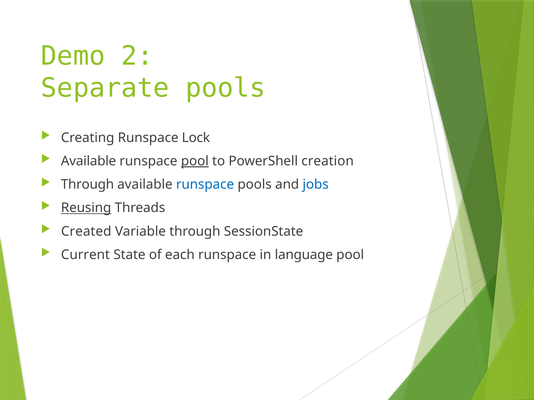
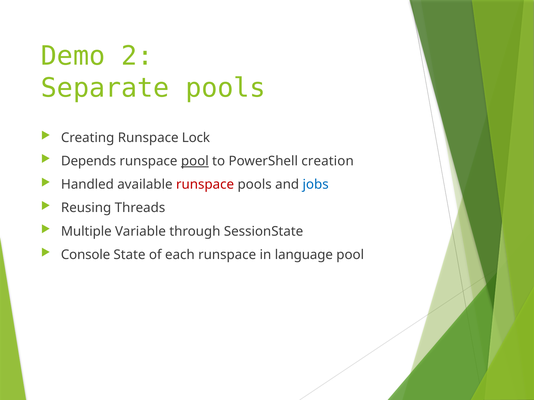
Available: Available -> Depends (89, 161)
Through: Through -> Handled (87, 185)
runspace colour: blue -> red (205, 185)
Reusing underline: present -> none (86, 208)
Created: Created -> Multiple (86, 232)
Current: Current -> Console (86, 255)
